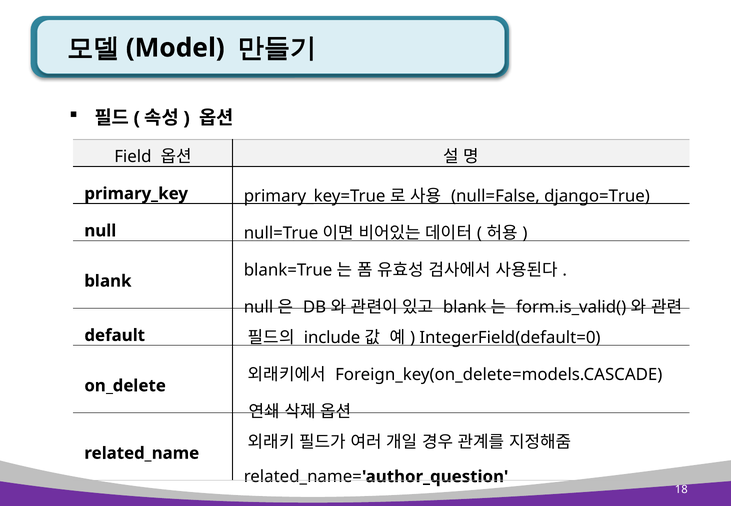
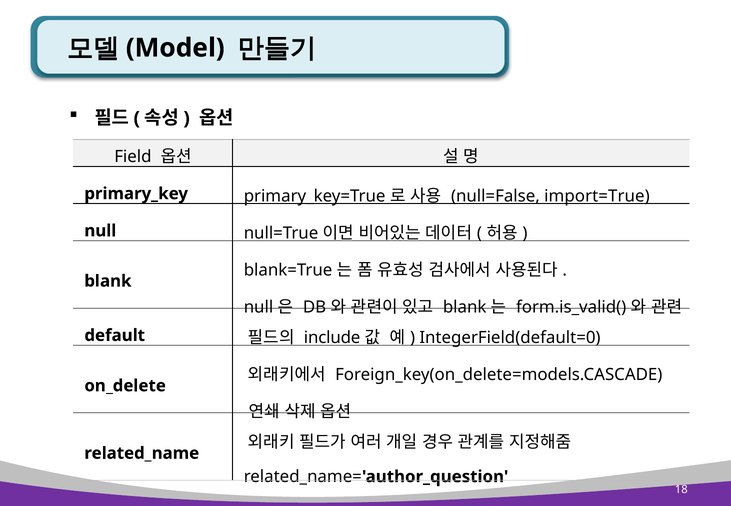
django=True: django=True -> import=True (597, 196)
